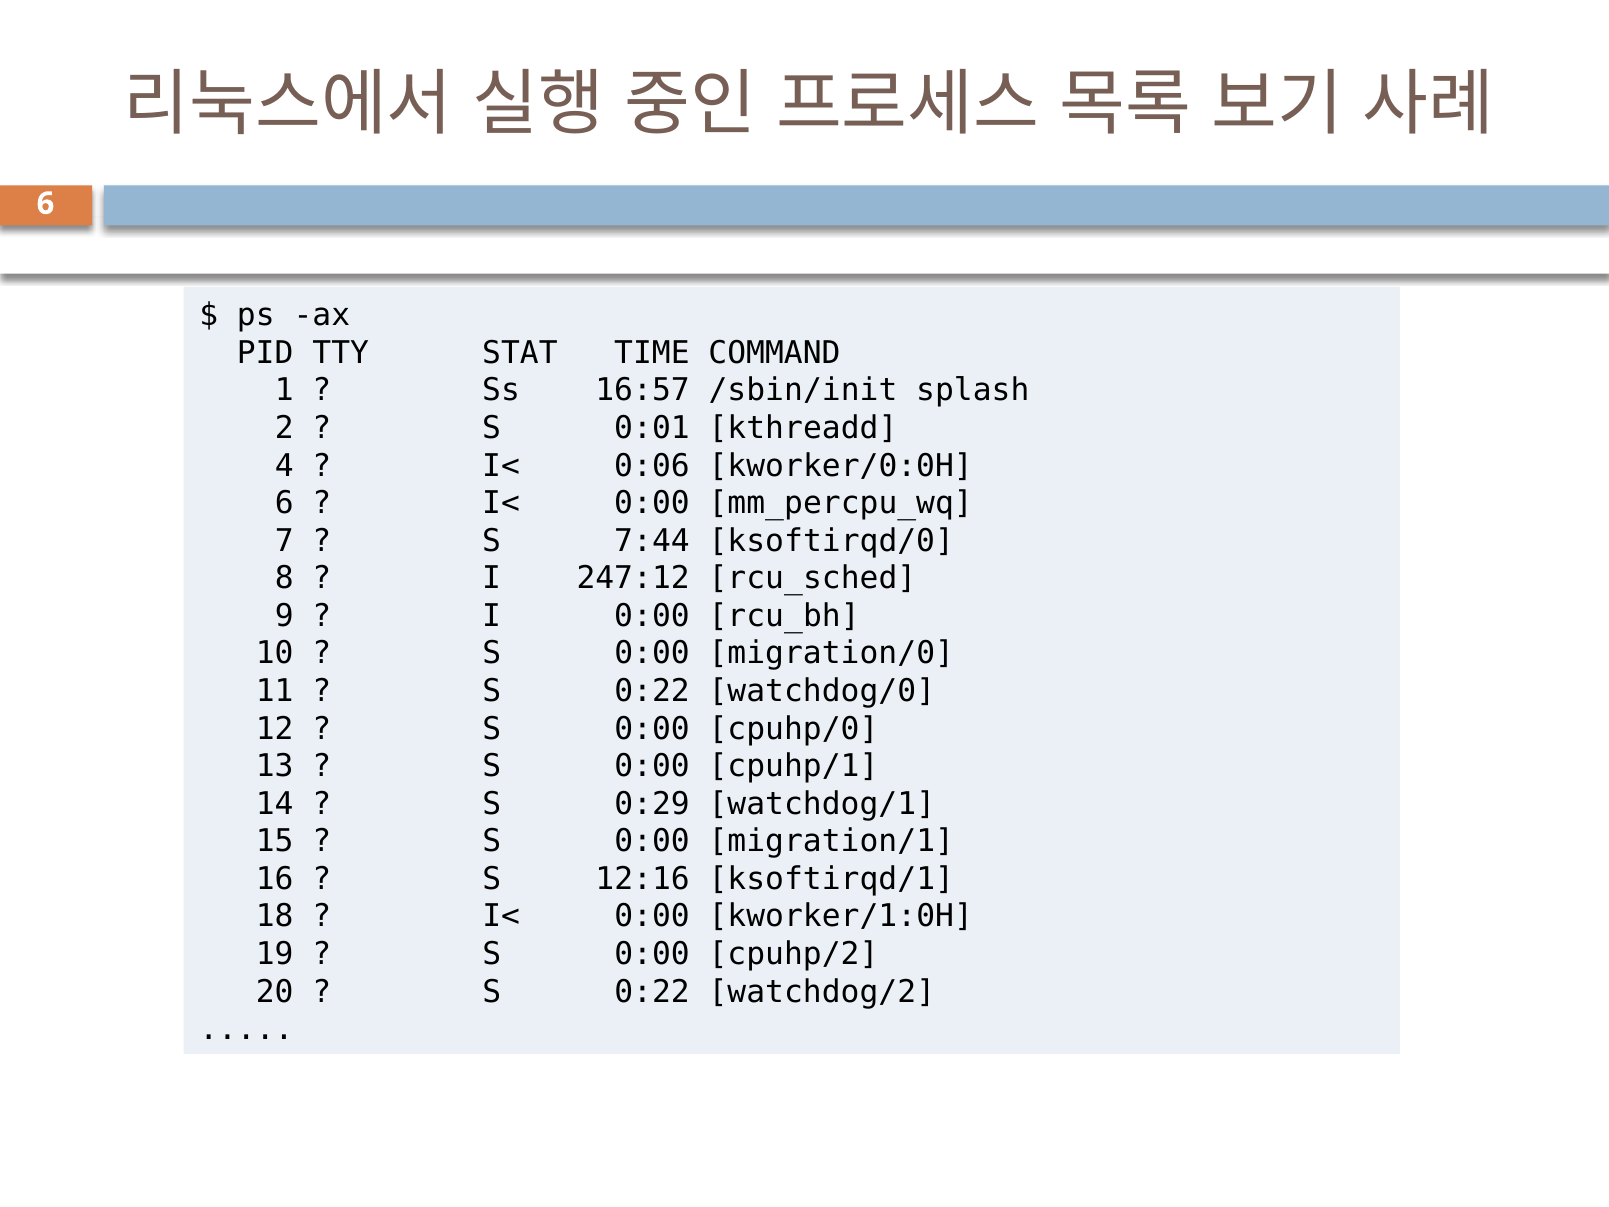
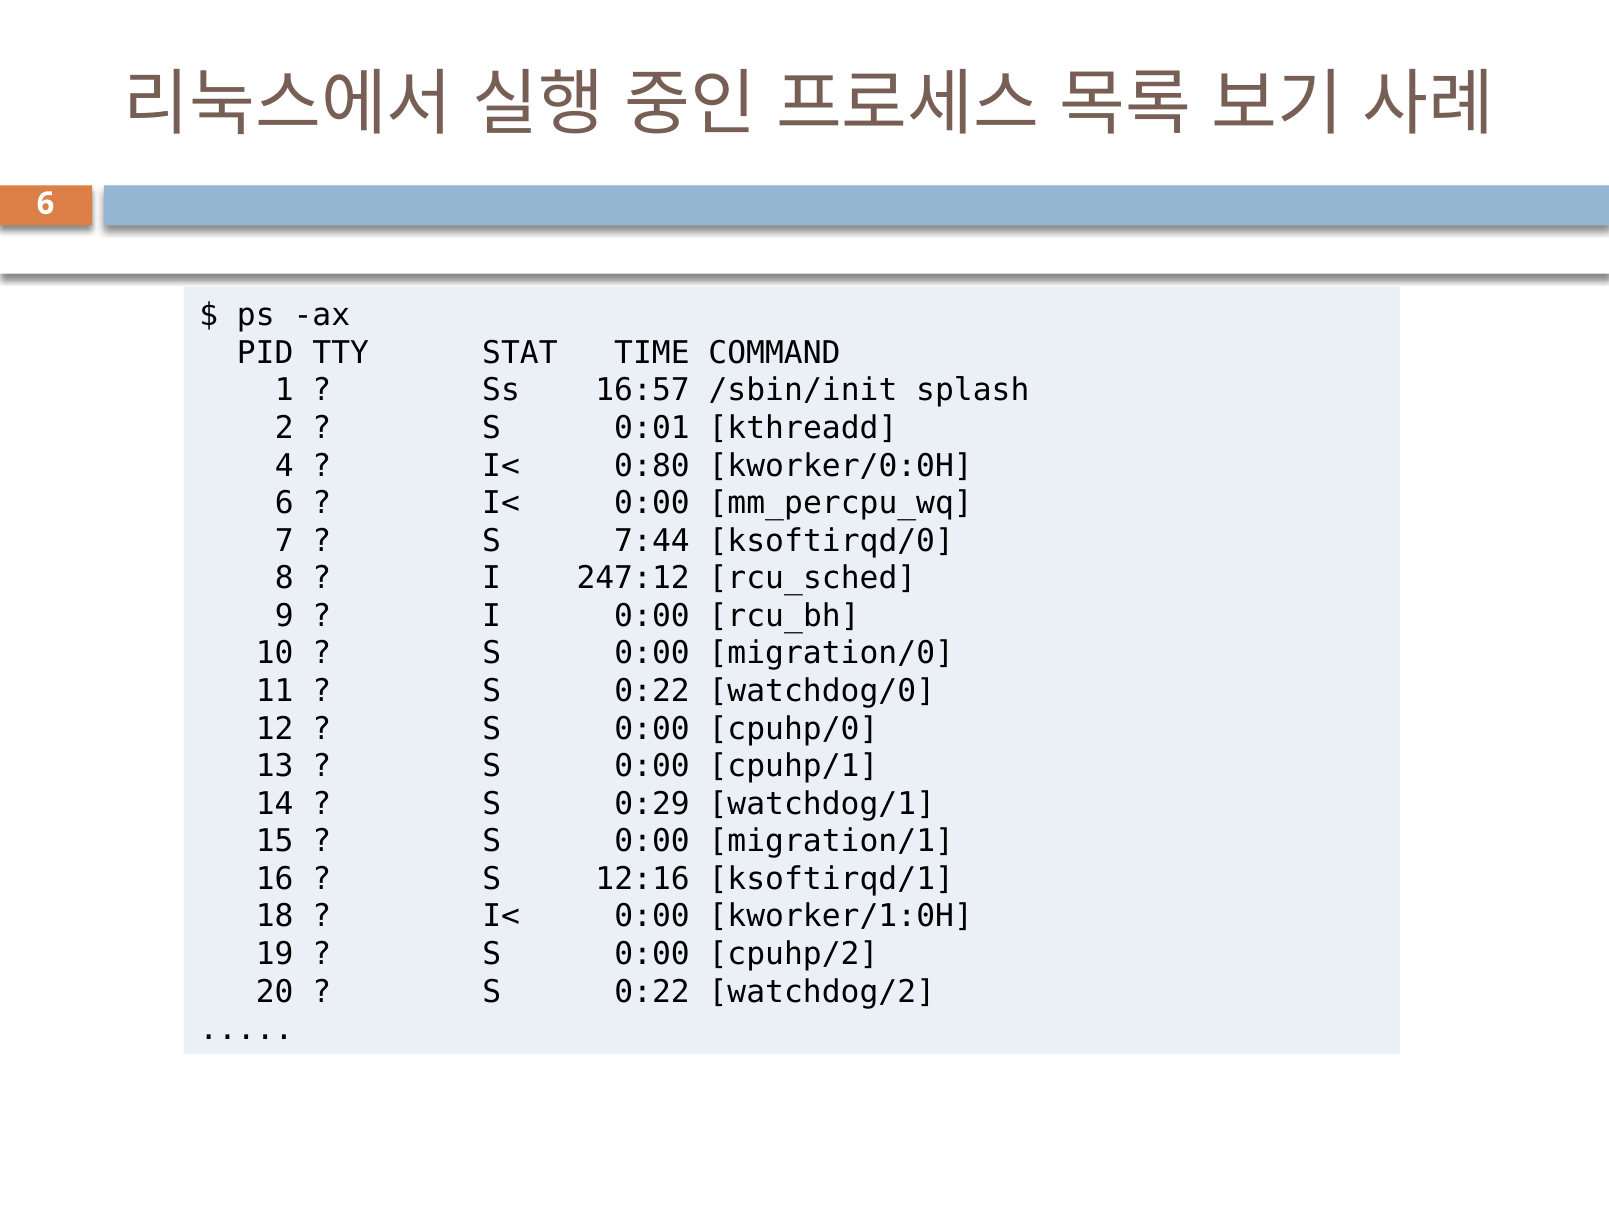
0:06: 0:06 -> 0:80 (652, 466)
